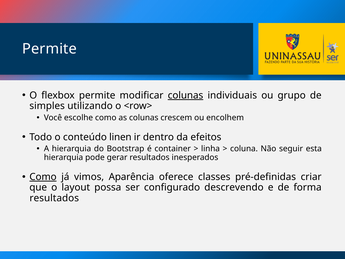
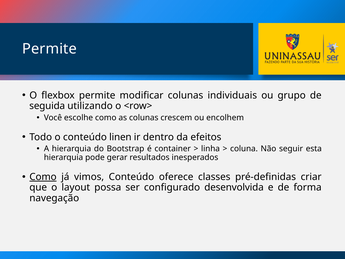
colunas underline: present -> none (186, 95)
simples: simples -> seguida (47, 106)
vimos Aparência: Aparência -> Conteúdo (131, 177)
descrevendo: descrevendo -> desenvolvida (234, 187)
resultados: resultados -> navegação (54, 198)
